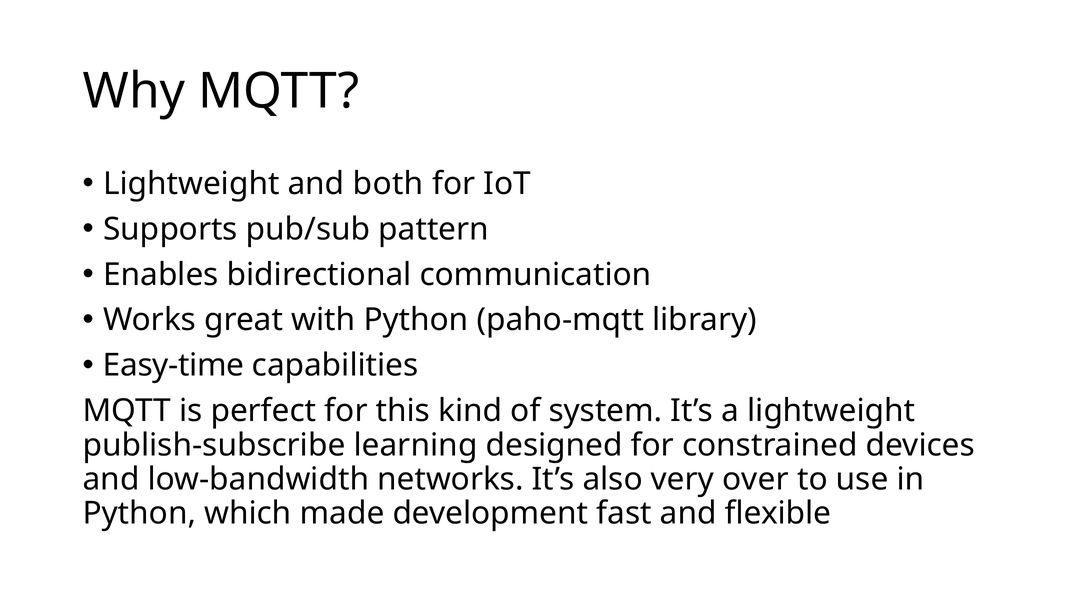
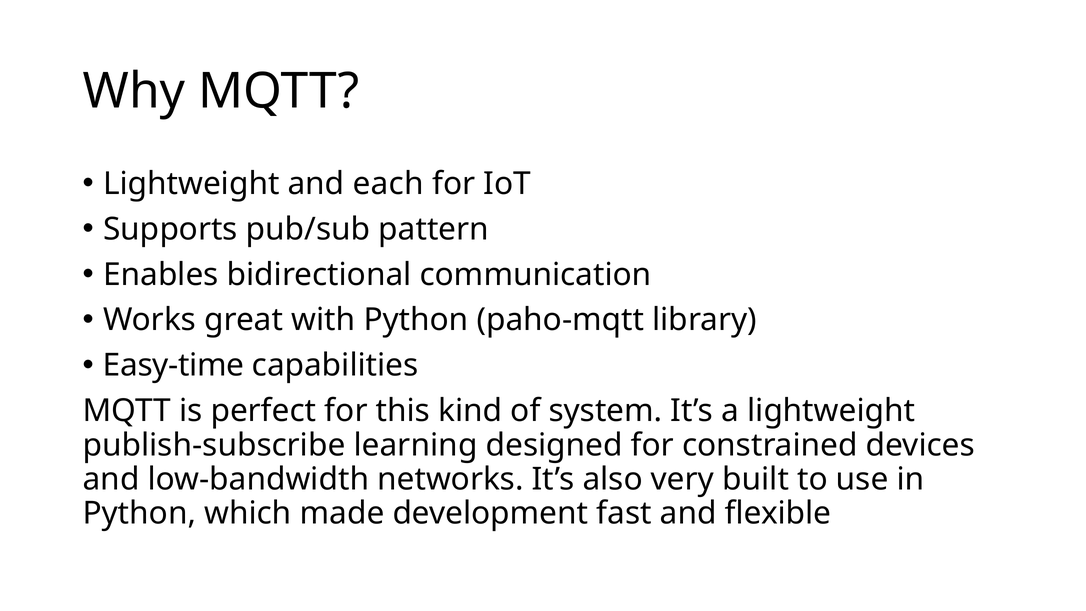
both: both -> each (388, 184)
over: over -> built (756, 479)
